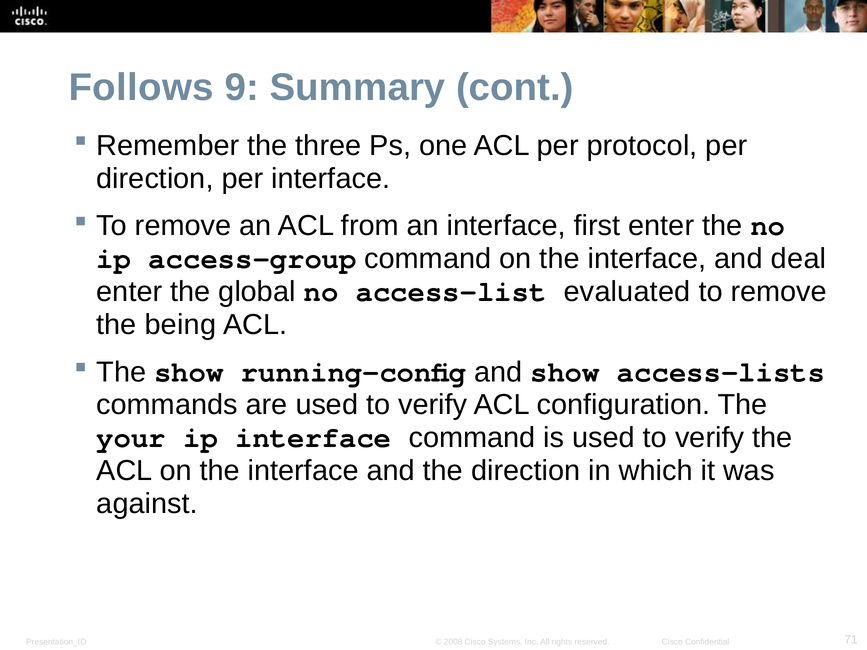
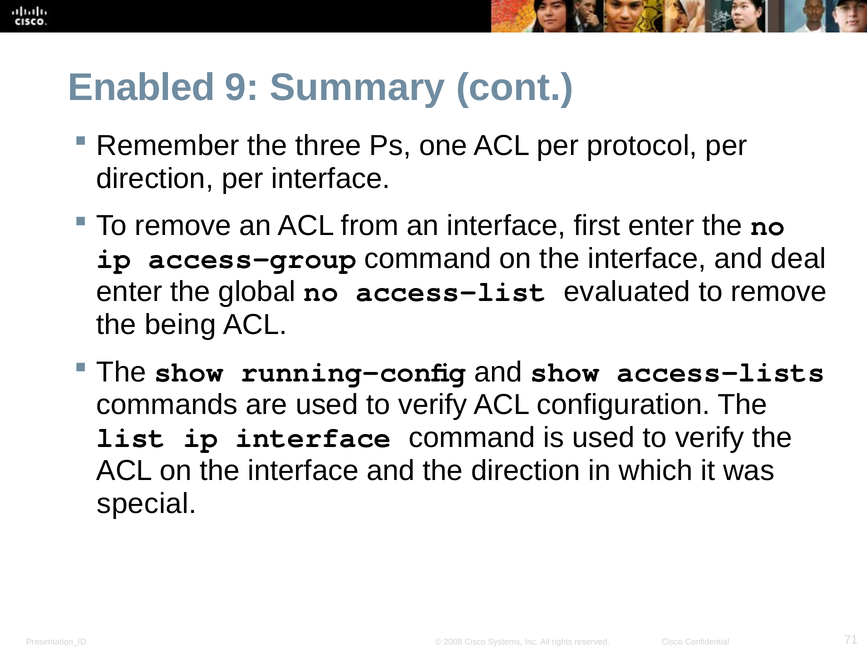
Follows: Follows -> Enabled (142, 87)
your: your -> list (131, 438)
against: against -> special (147, 504)
